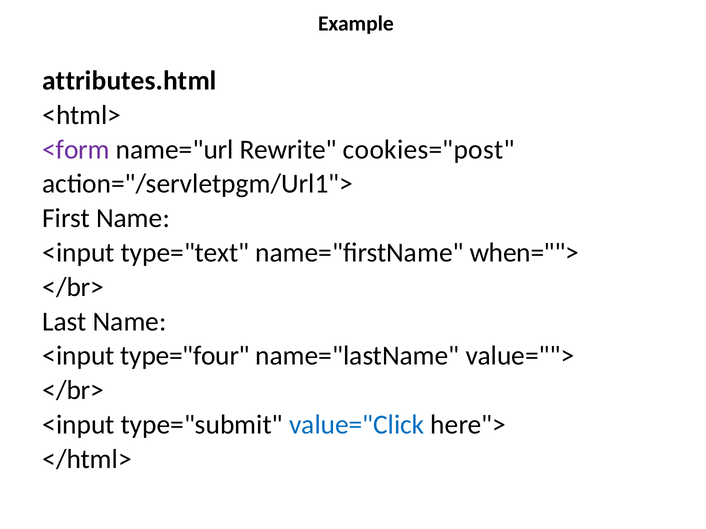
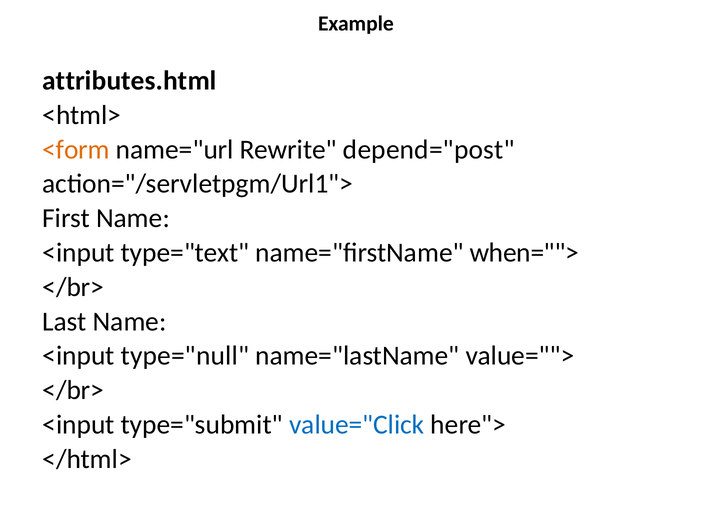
<form colour: purple -> orange (76, 150)
cookies="post: cookies="post -> depend="post (429, 150)
type="four: type="four -> type="null (185, 356)
